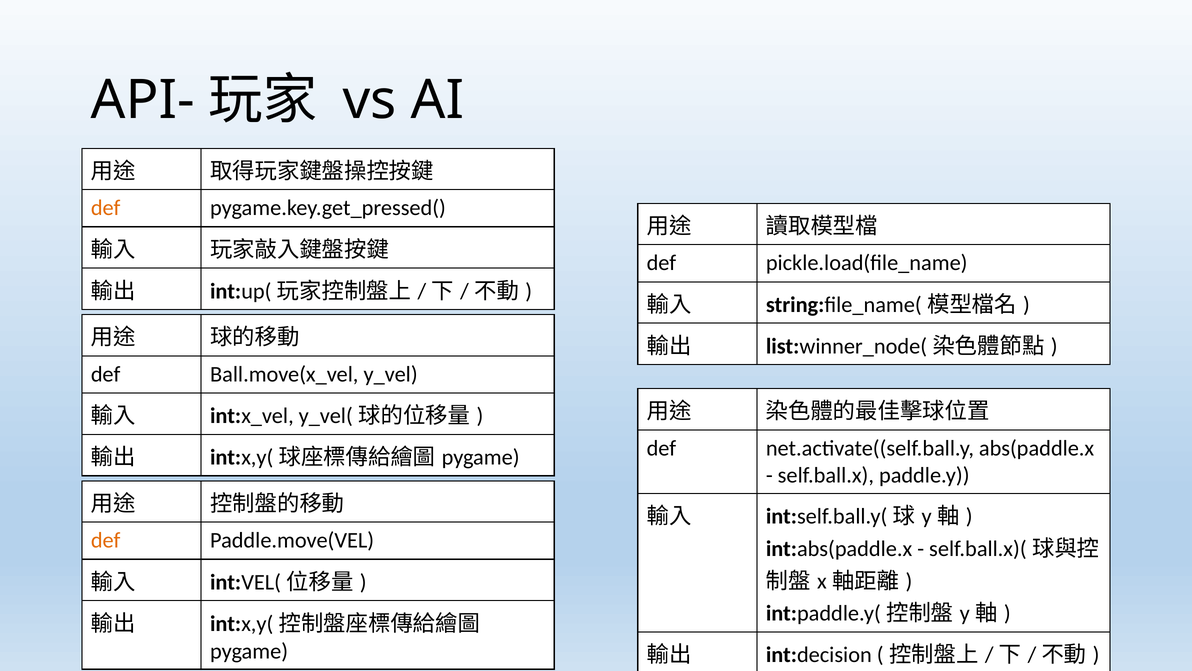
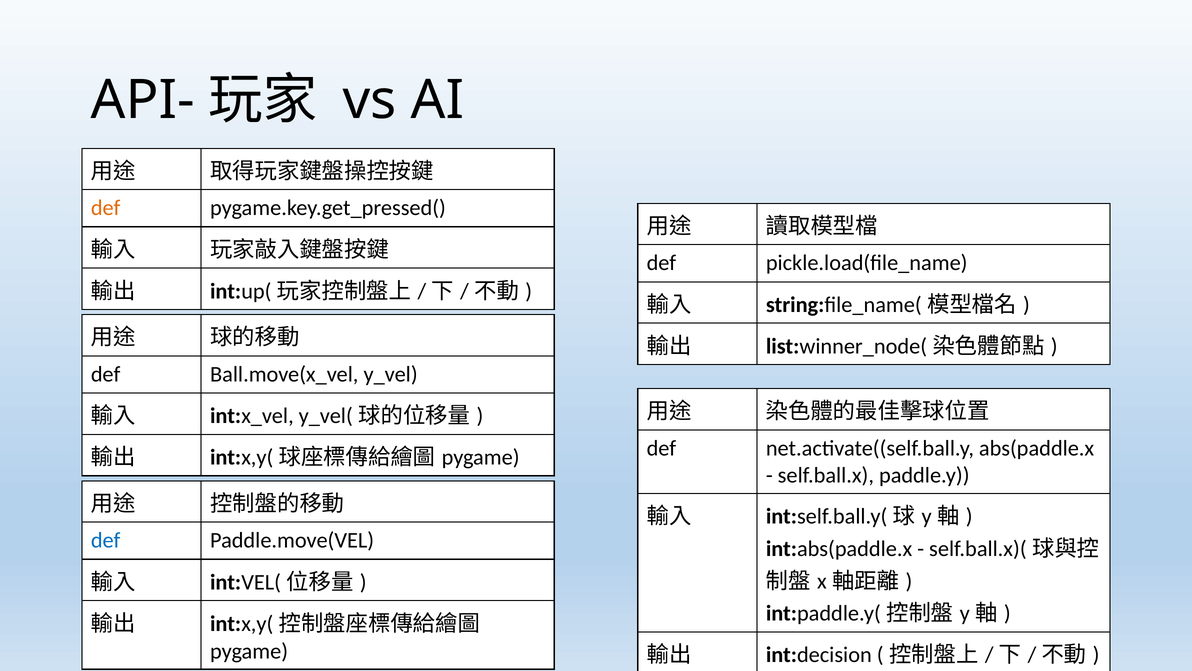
def colour: orange -> blue (106, 540)
